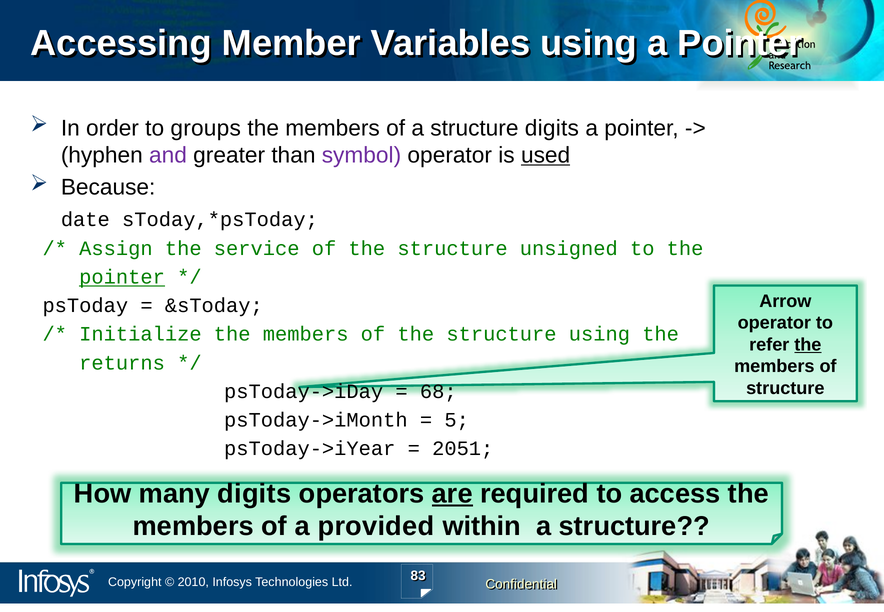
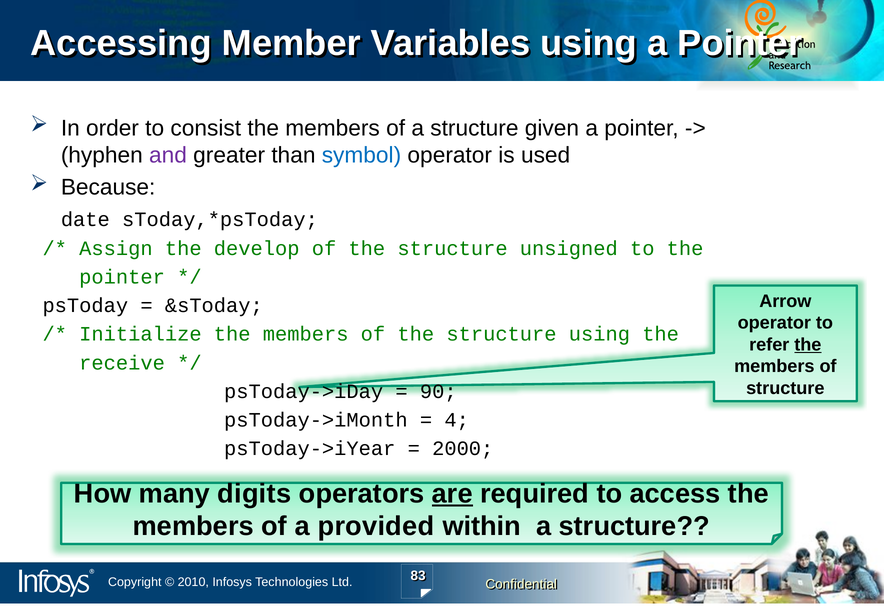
groups: groups -> consist (206, 128)
structure digits: digits -> given (552, 128)
symbol colour: purple -> blue (361, 155)
used underline: present -> none (546, 155)
service: service -> develop (257, 249)
pointer underline: present -> none (122, 277)
returns: returns -> receive (122, 363)
68: 68 -> 90 (438, 391)
5: 5 -> 4 (457, 420)
2051: 2051 -> 2000 (463, 448)
